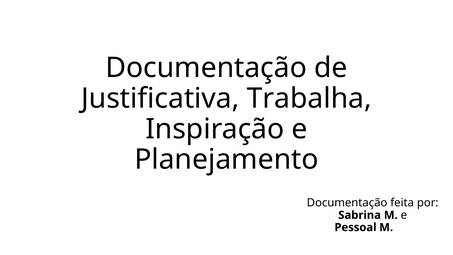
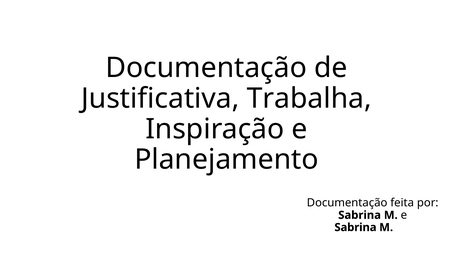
Pessoal: Pessoal -> Sabrina (355, 227)
